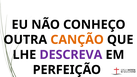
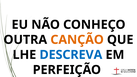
DESCREVA colour: purple -> blue (71, 55)
